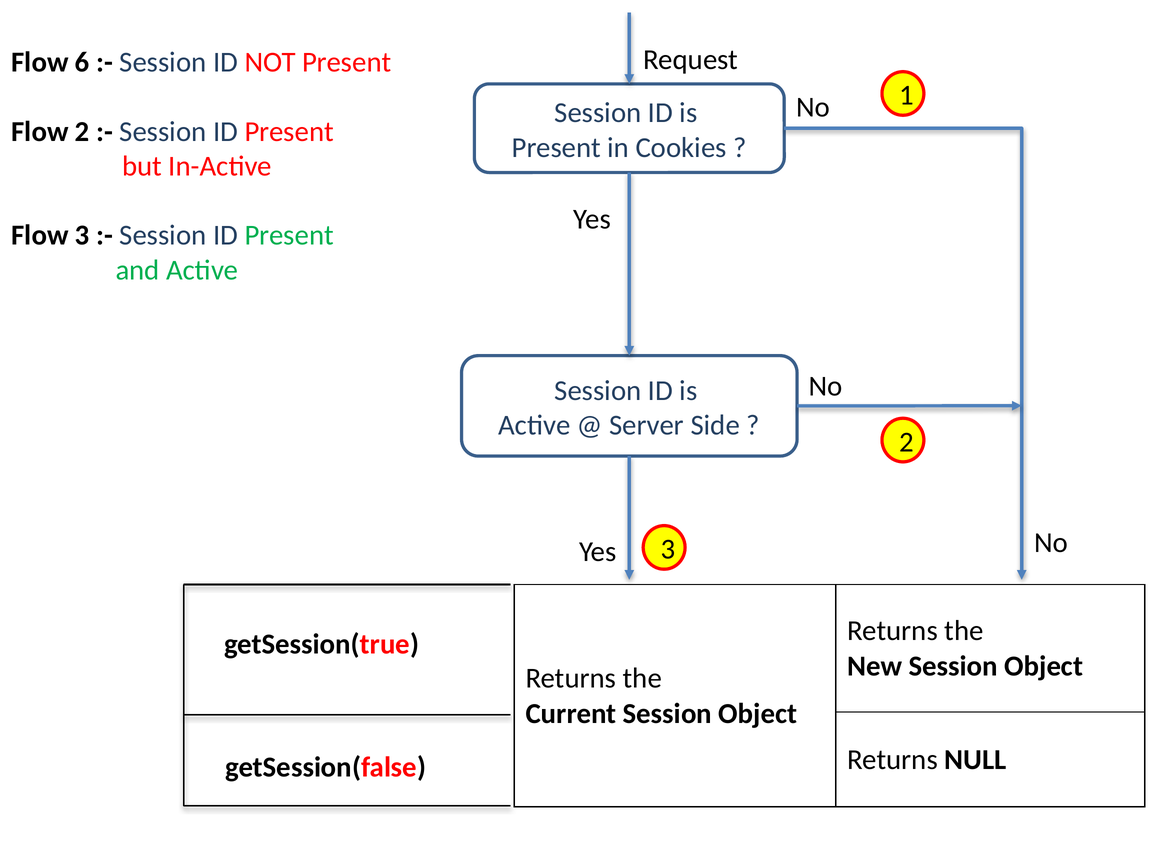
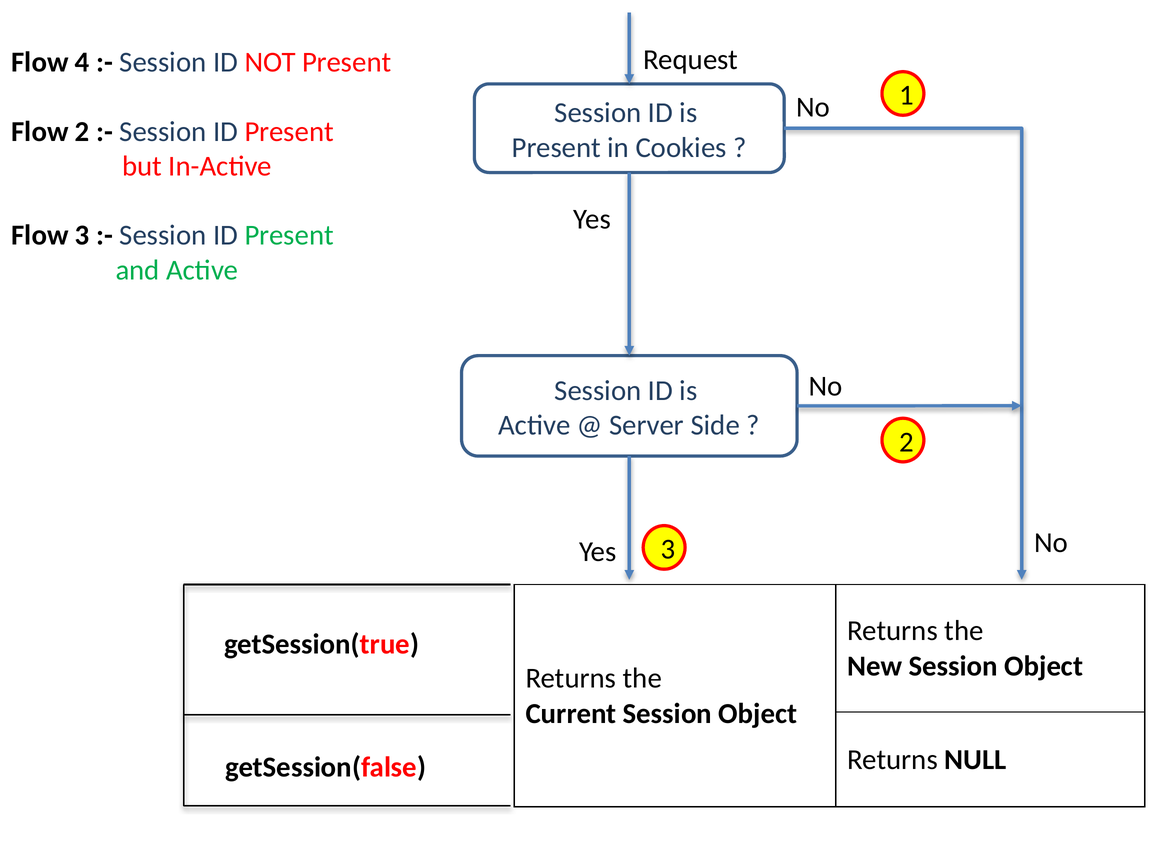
6: 6 -> 4 (82, 62)
